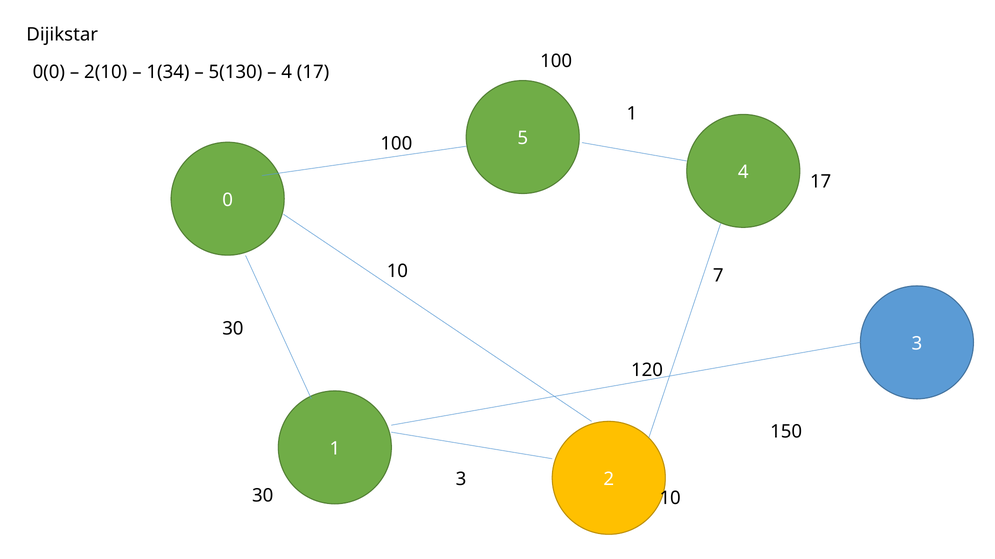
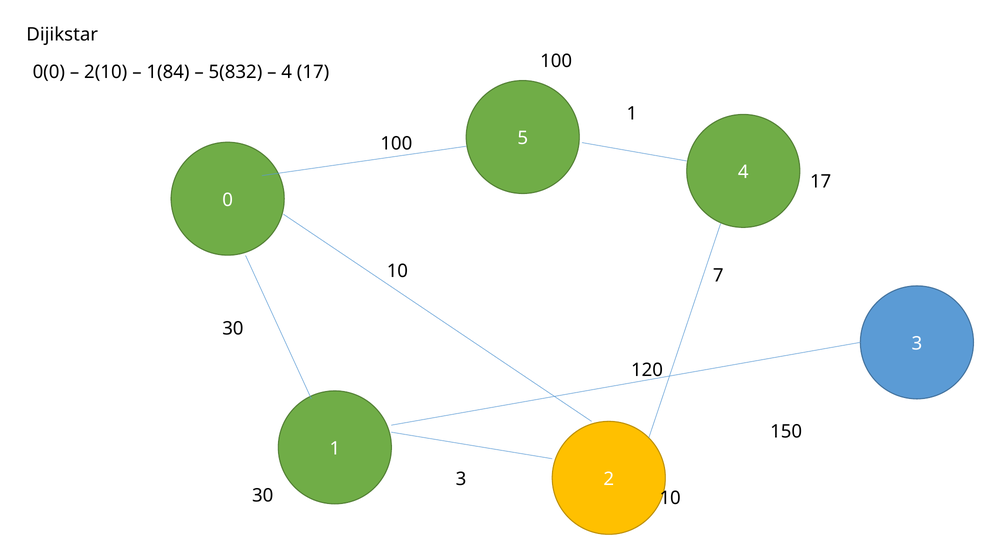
1(34: 1(34 -> 1(84 (168, 72)
5(130: 5(130 -> 5(832 (235, 72)
